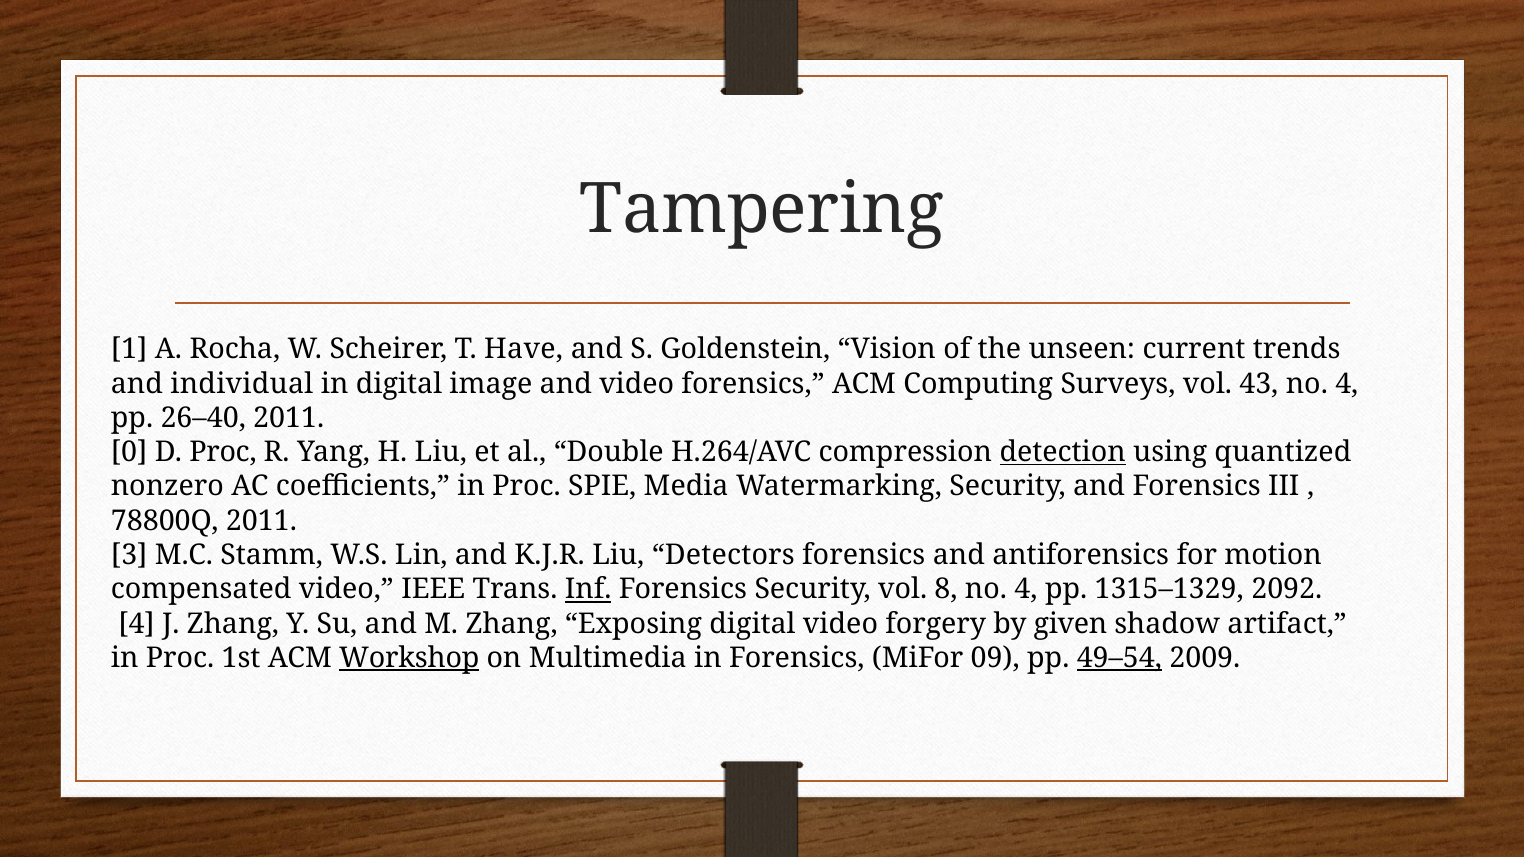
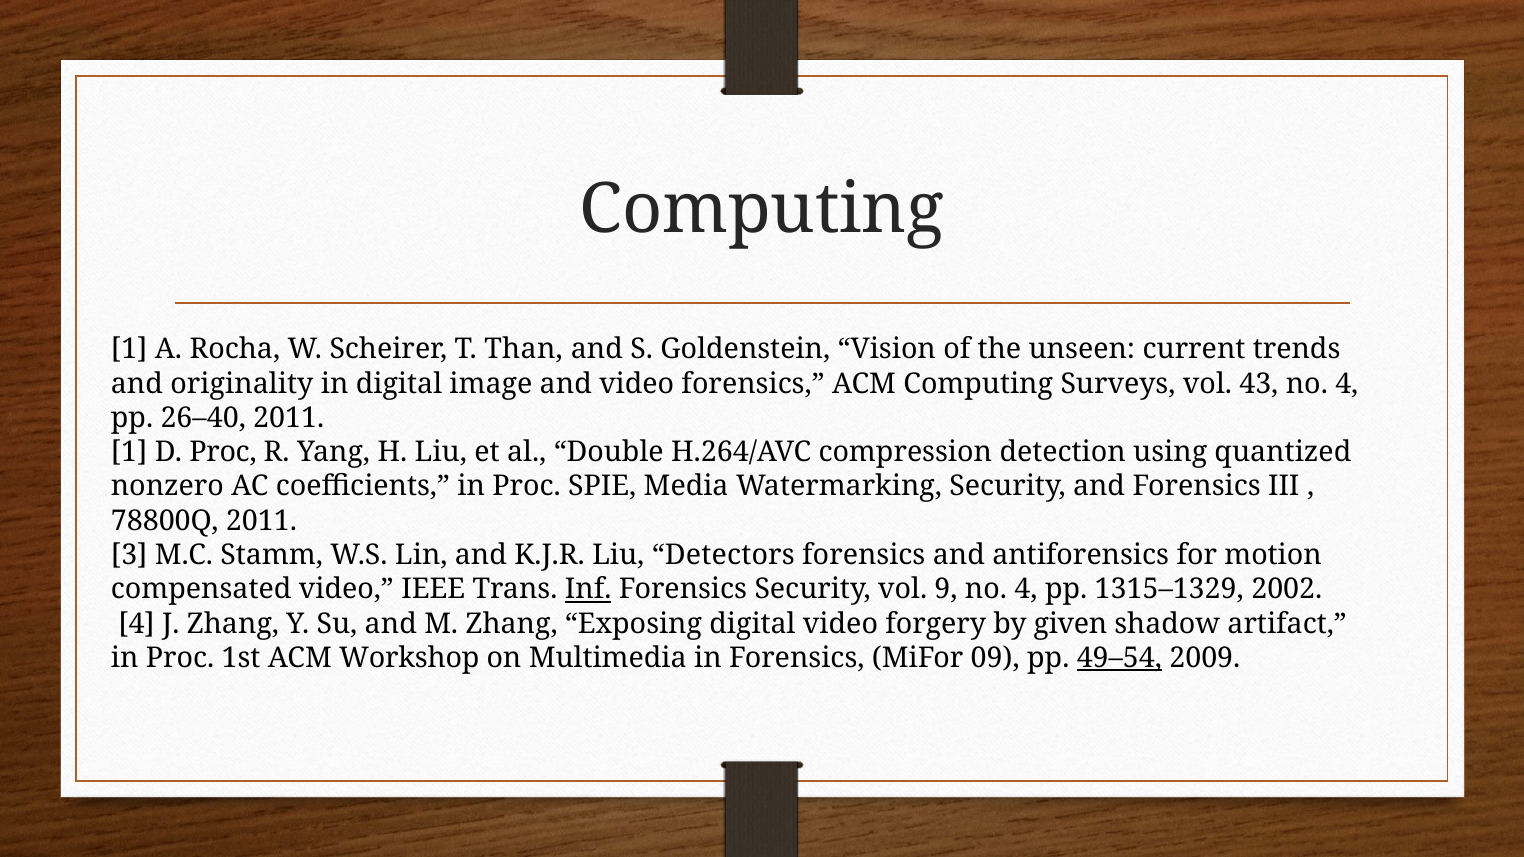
Tampering: Tampering -> Computing (762, 209)
Have: Have -> Than (524, 350)
individual: individual -> originality (242, 384)
0: 0 -> 1 (129, 452)
detection underline: present -> none (1063, 452)
8: 8 -> 9 (946, 590)
2092: 2092 -> 2002 (1287, 590)
Workshop underline: present -> none (409, 658)
